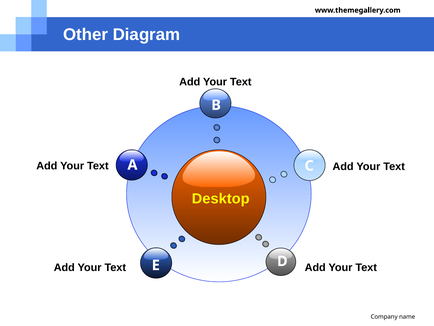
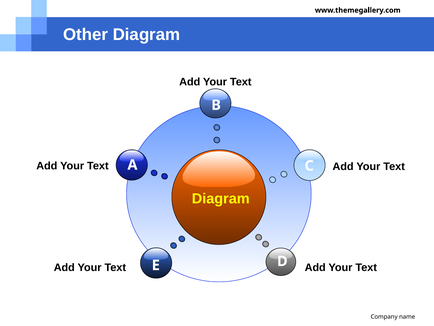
Desktop: Desktop -> Diagram (221, 199)
